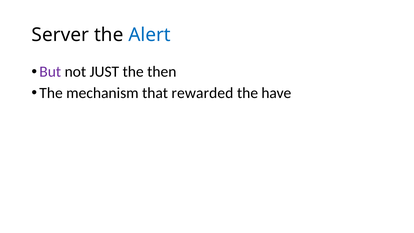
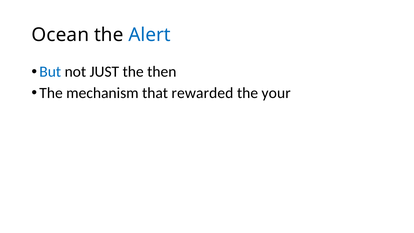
Server: Server -> Ocean (60, 35)
But colour: purple -> blue (50, 72)
have: have -> your (276, 93)
